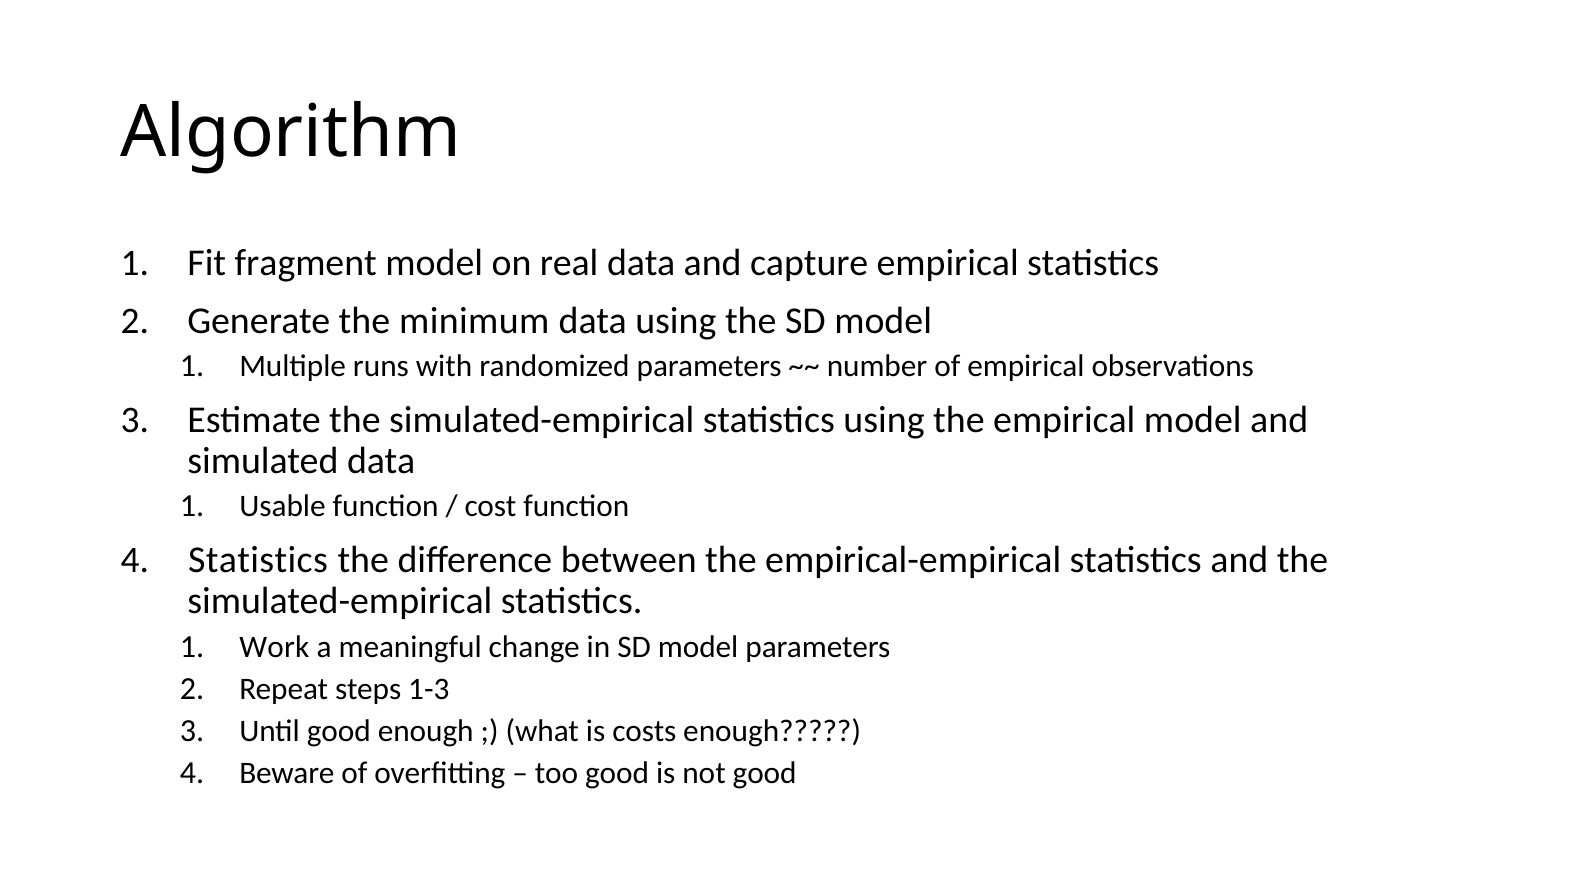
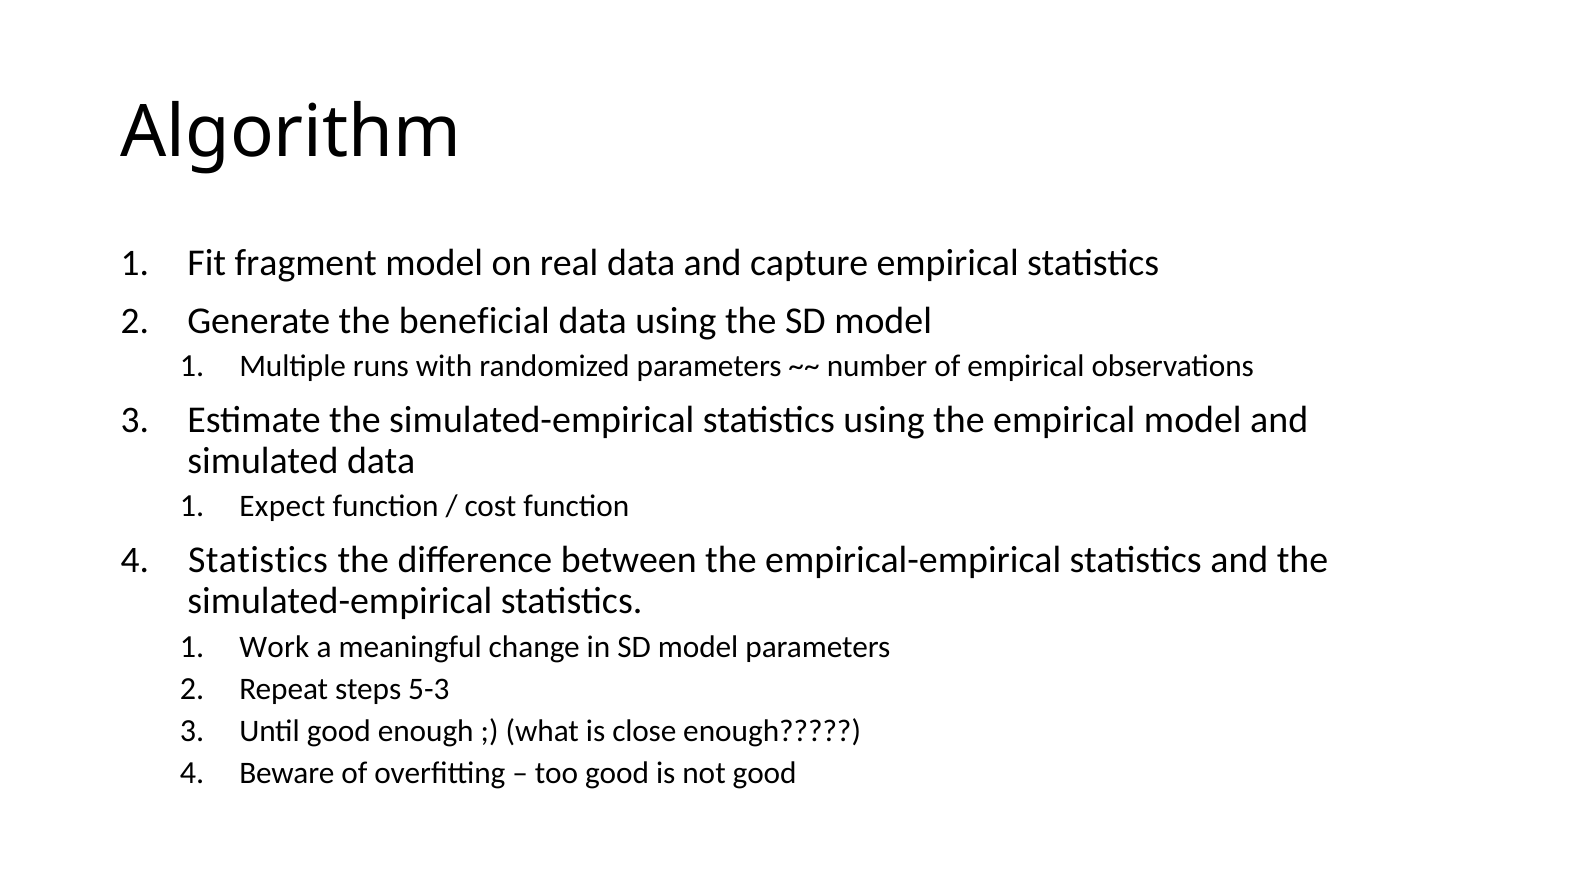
minimum: minimum -> beneficial (474, 320)
Usable: Usable -> Expect (282, 506)
1-3: 1-3 -> 5-3 (429, 689)
costs: costs -> close (644, 731)
